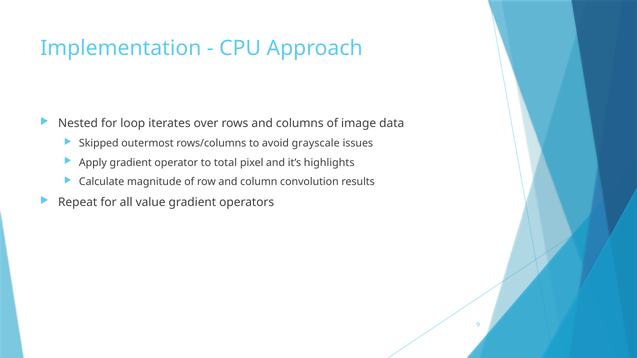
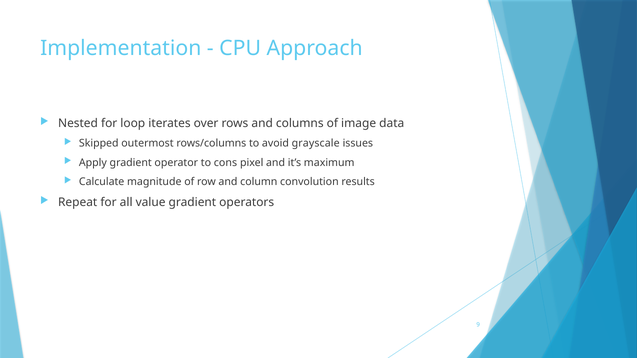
total: total -> cons (225, 163)
highlights: highlights -> maximum (329, 163)
